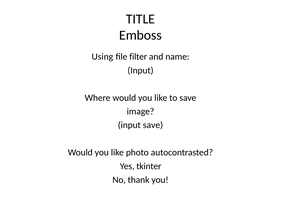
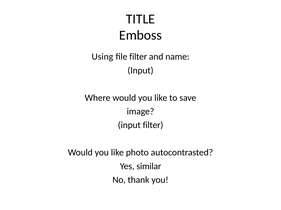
input save: save -> filter (153, 126)
tkinter: tkinter -> similar (149, 167)
